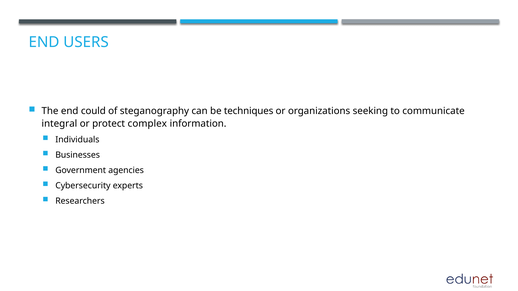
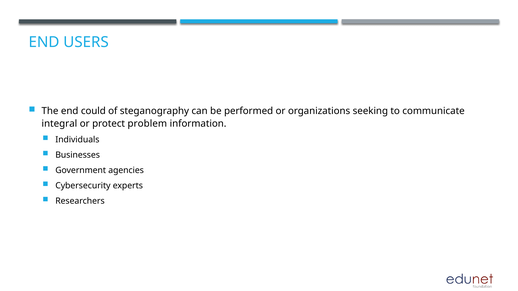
techniques: techniques -> performed (249, 111)
complex: complex -> problem (147, 124)
